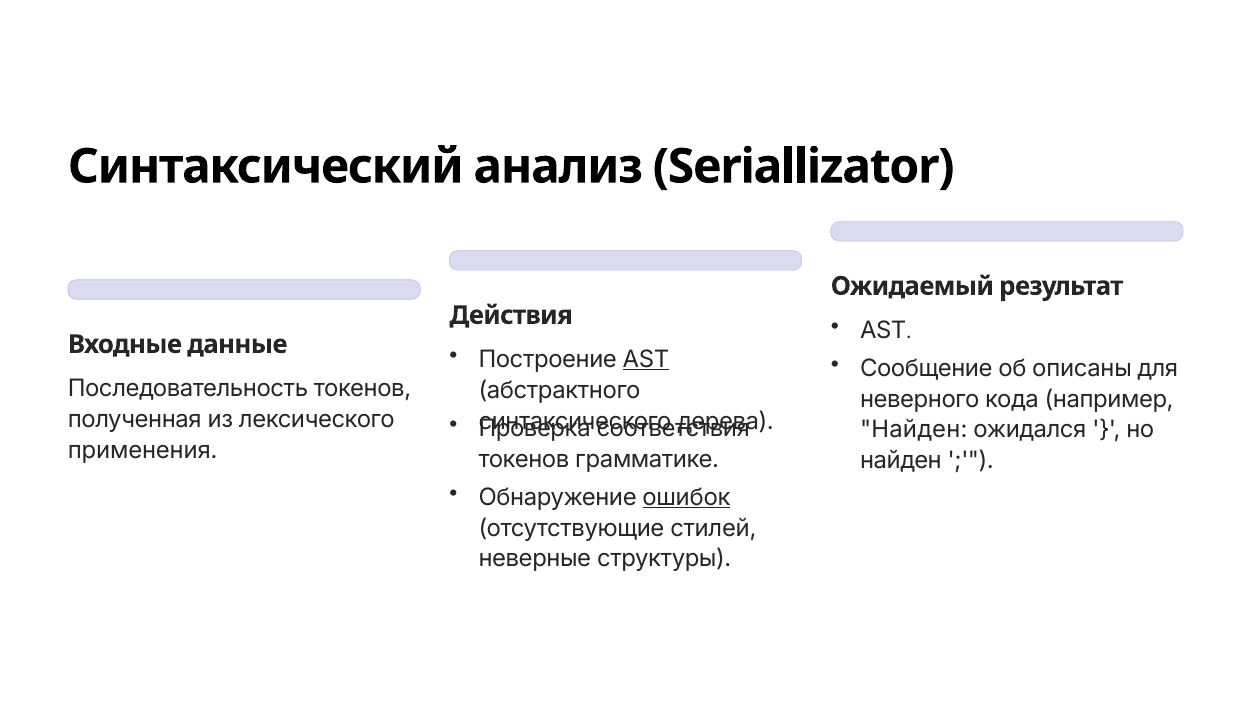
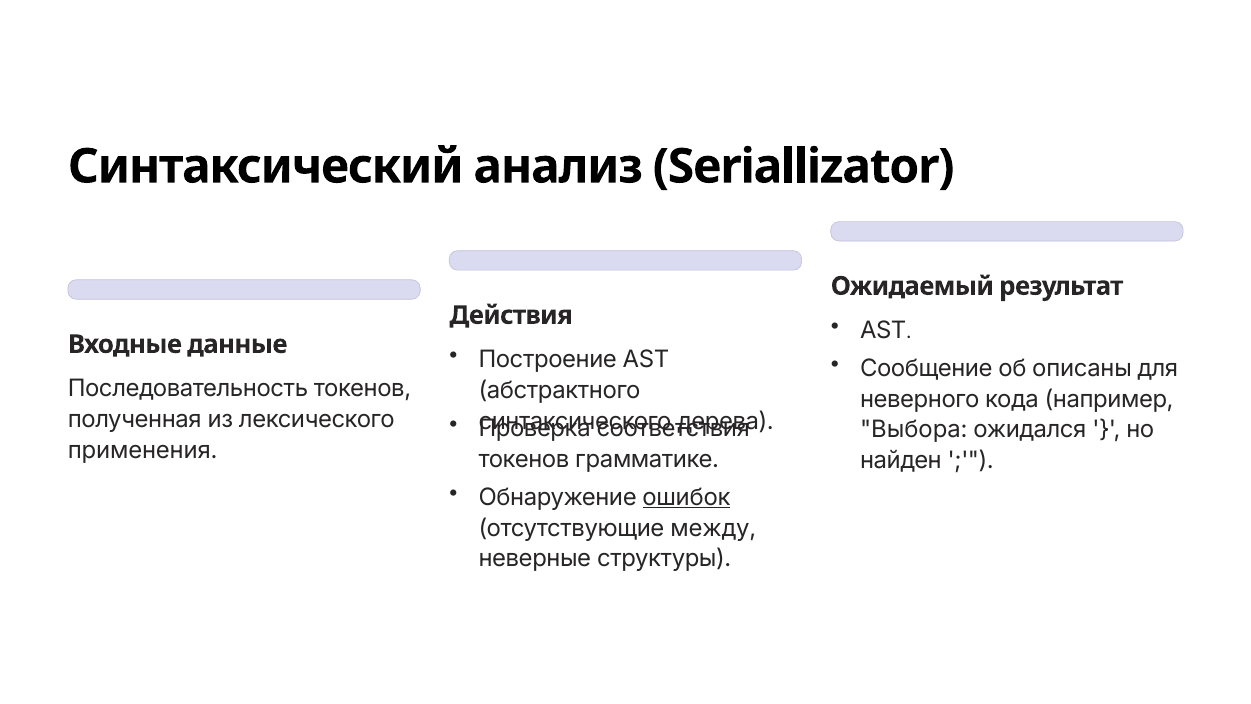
AST underline: present -> none (646, 359)
Найден: Найден -> Выбора (914, 430)
стилей: стилей -> между (713, 528)
